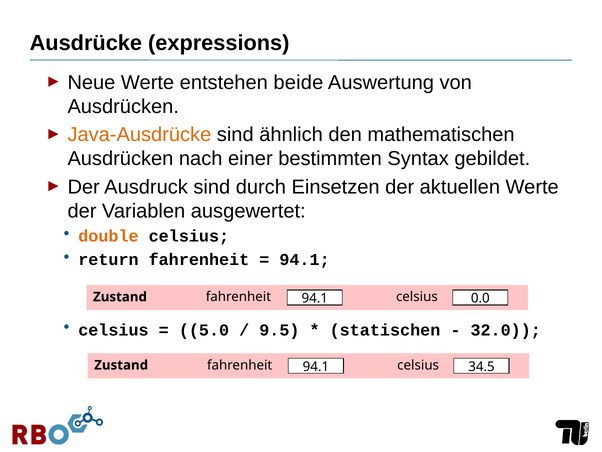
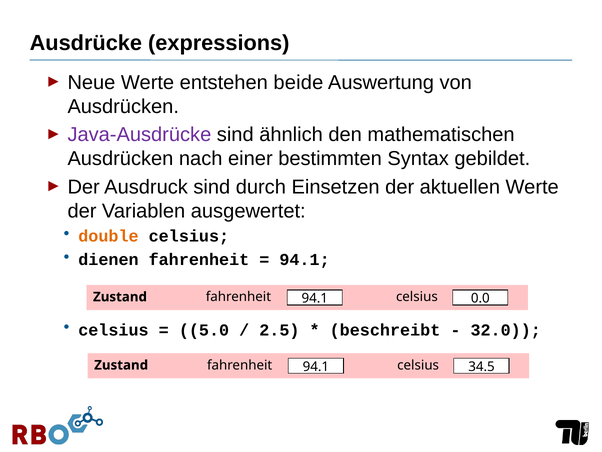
Java-Ausdrücke colour: orange -> purple (139, 135)
return: return -> dienen (108, 259)
9.5: 9.5 -> 2.5 (279, 330)
statischen: statischen -> beschreibt (385, 330)
